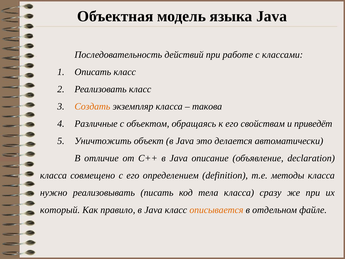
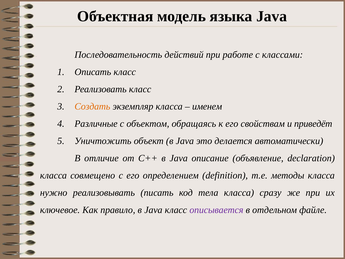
такова: такова -> именем (207, 106)
который: который -> ключевое (60, 210)
описывается colour: orange -> purple (216, 210)
